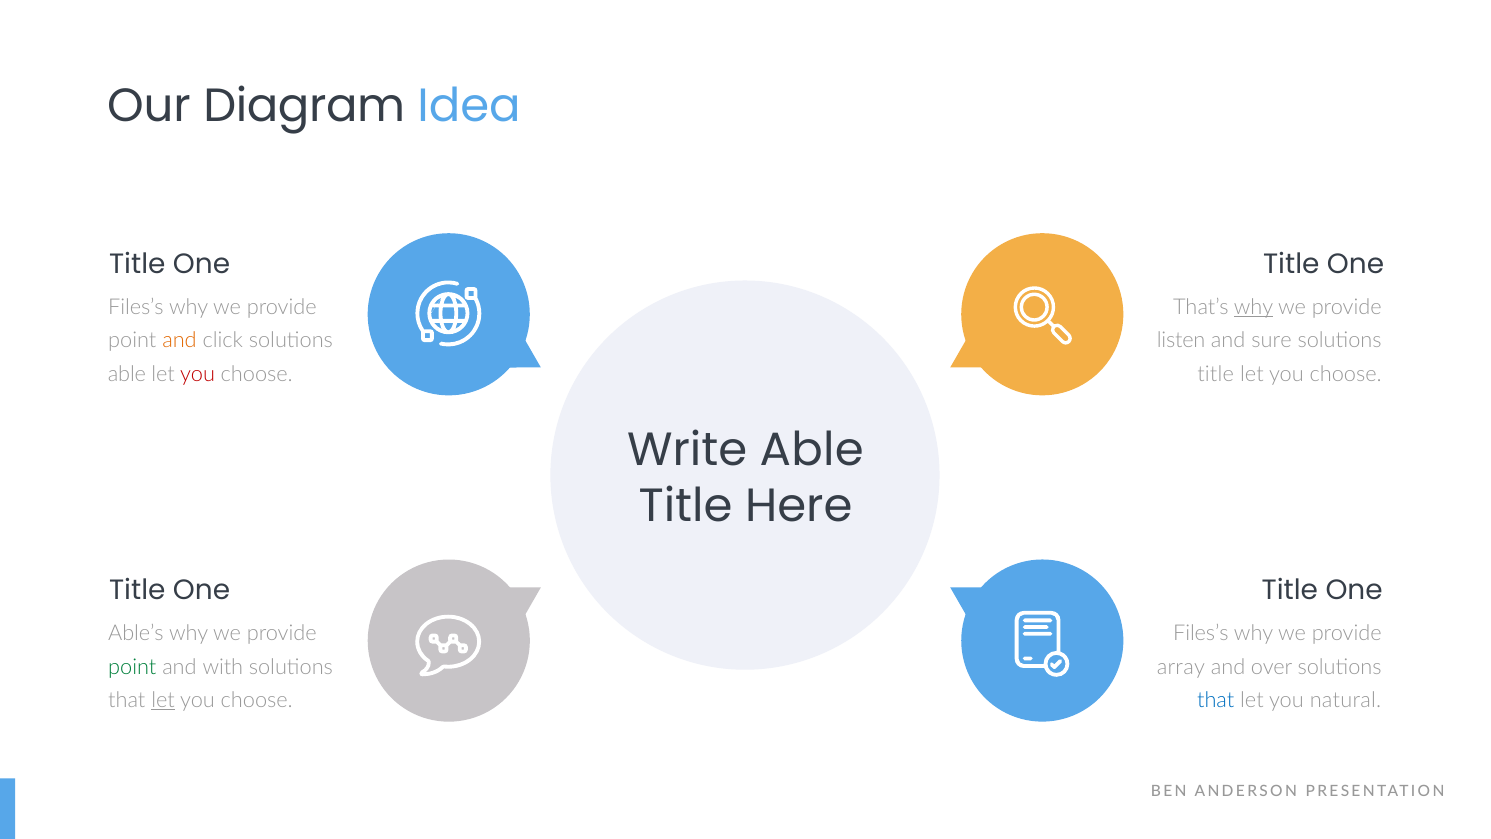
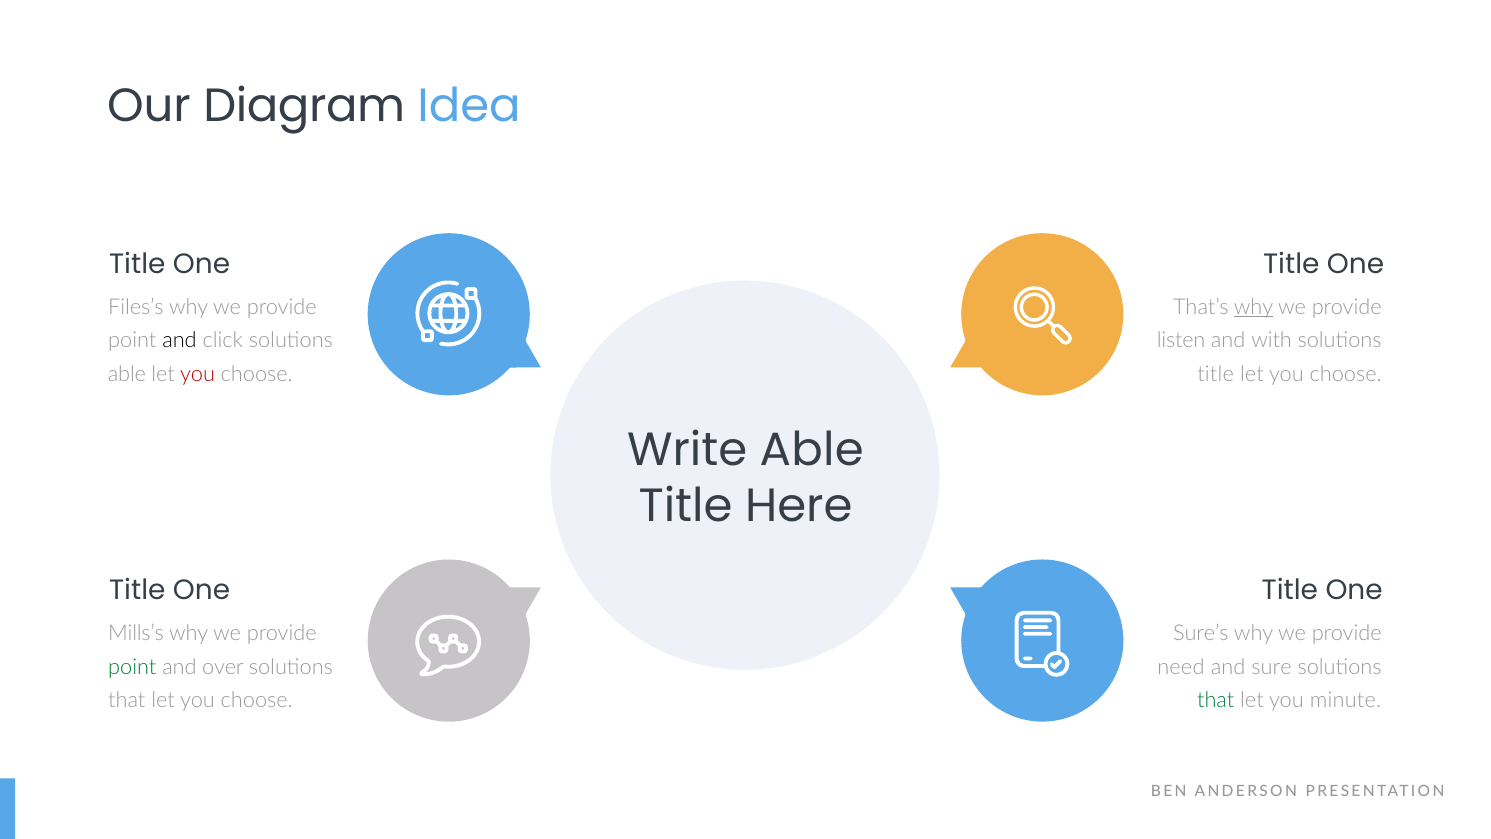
and colour: orange -> black (179, 341)
sure: sure -> with (1272, 341)
Able’s: Able’s -> Mills’s (136, 633)
Files’s: Files’s -> Sure’s (1201, 633)
with: with -> over (223, 667)
array: array -> need (1181, 667)
over: over -> sure (1271, 667)
let underline: present -> none (163, 700)
that colour: blue -> green (1216, 700)
natural: natural -> minute (1346, 700)
